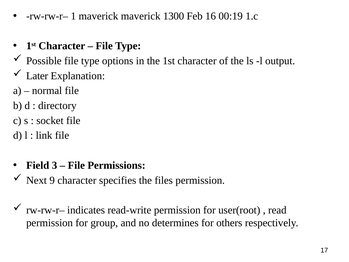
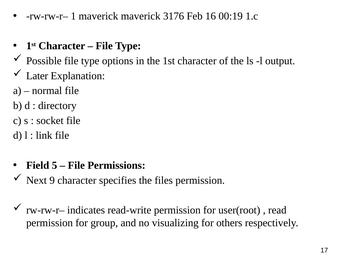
1300: 1300 -> 3176 (174, 16)
3: 3 -> 5 (55, 165)
determines: determines -> visualizing (175, 223)
